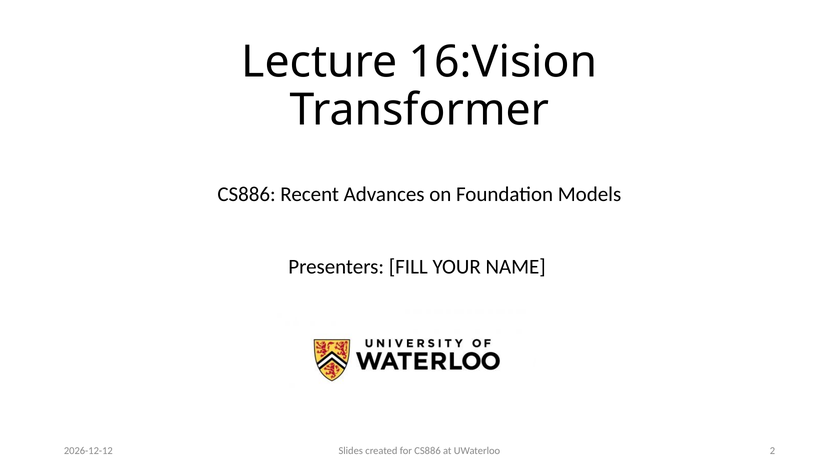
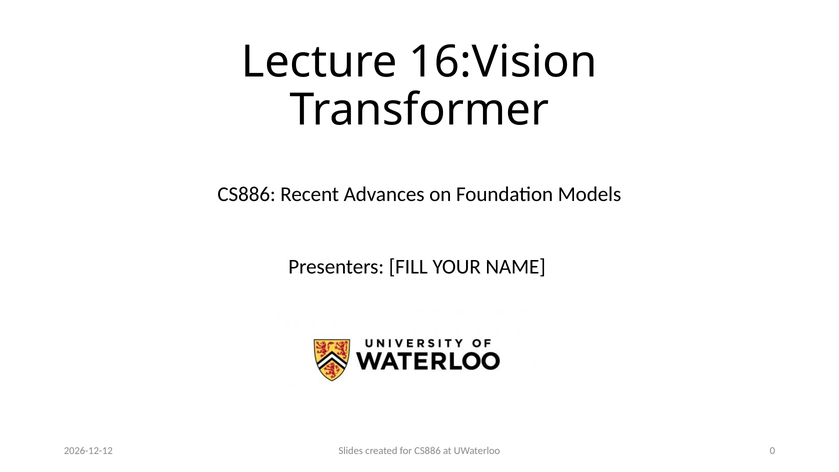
2: 2 -> 0 (772, 451)
